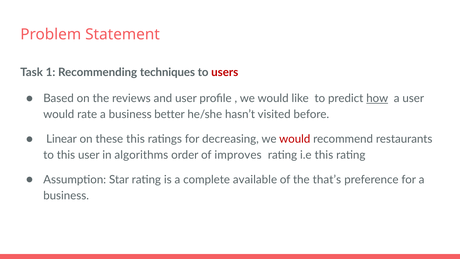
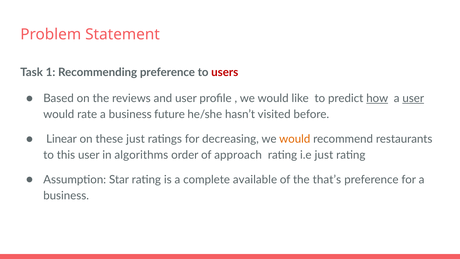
Recommending techniques: techniques -> preference (167, 72)
user underline: none -> present (413, 98)
better: better -> future (170, 114)
these this: this -> just (136, 139)
would colour: red -> orange (295, 139)
improves: improves -> approach (238, 155)
i.e this: this -> just (324, 155)
